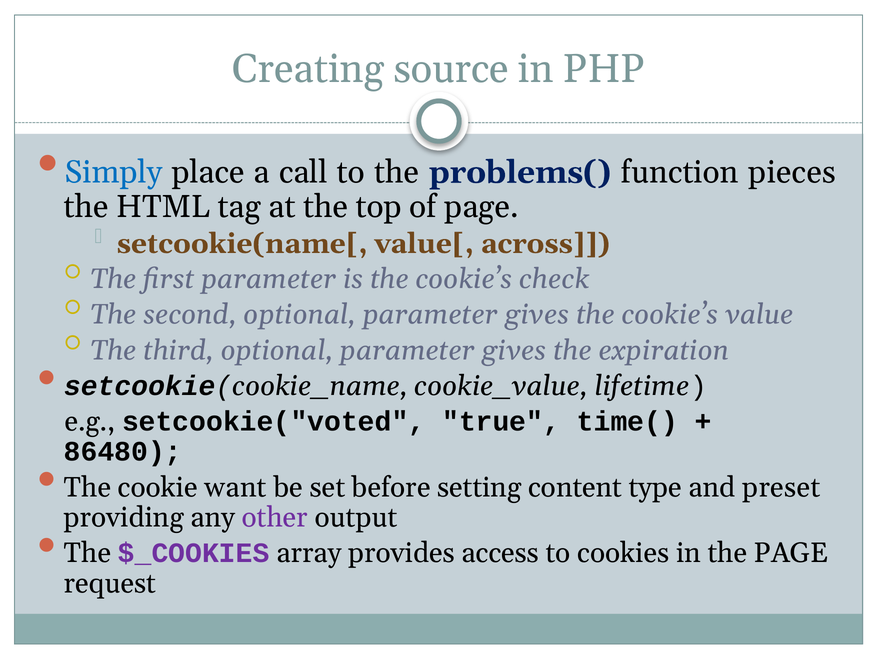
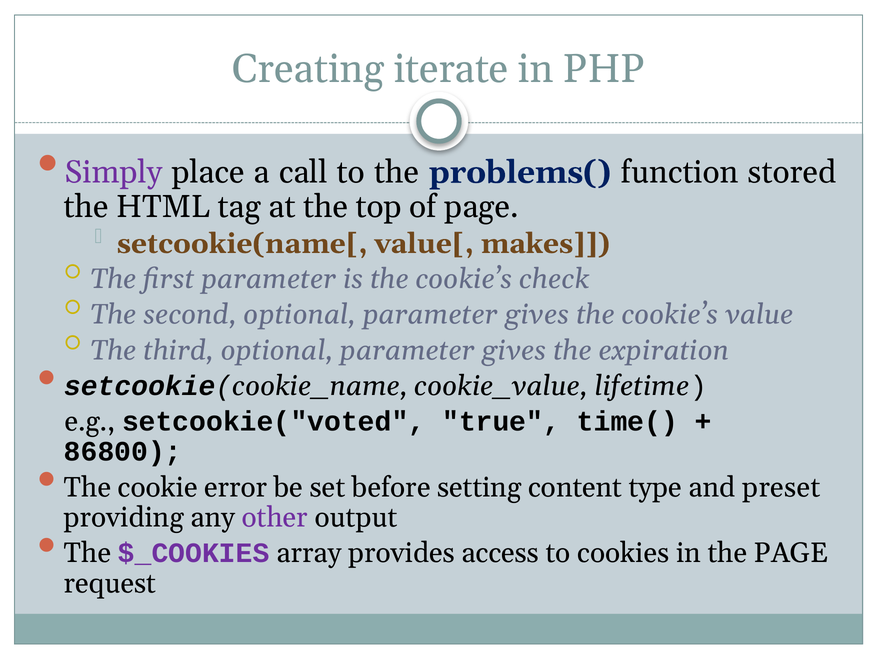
source: source -> iterate (451, 69)
Simply colour: blue -> purple (113, 172)
pieces: pieces -> stored (792, 172)
across: across -> makes (545, 243)
86480: 86480 -> 86800 (123, 451)
want: want -> error (236, 487)
